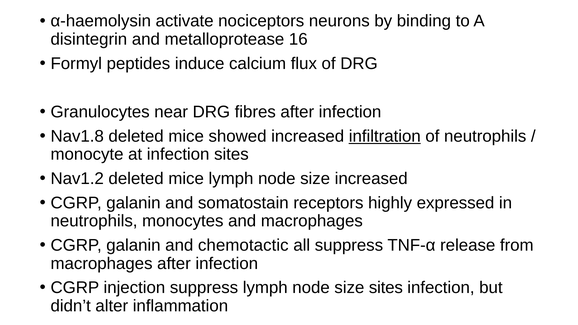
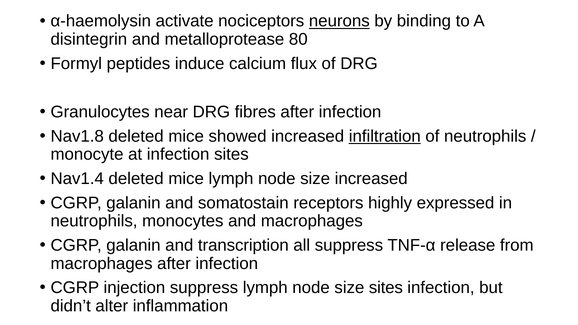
neurons underline: none -> present (339, 21)
16: 16 -> 80 (298, 39)
Nav1.2: Nav1.2 -> Nav1.4 (77, 179)
chemotactic: chemotactic -> transcription (243, 245)
